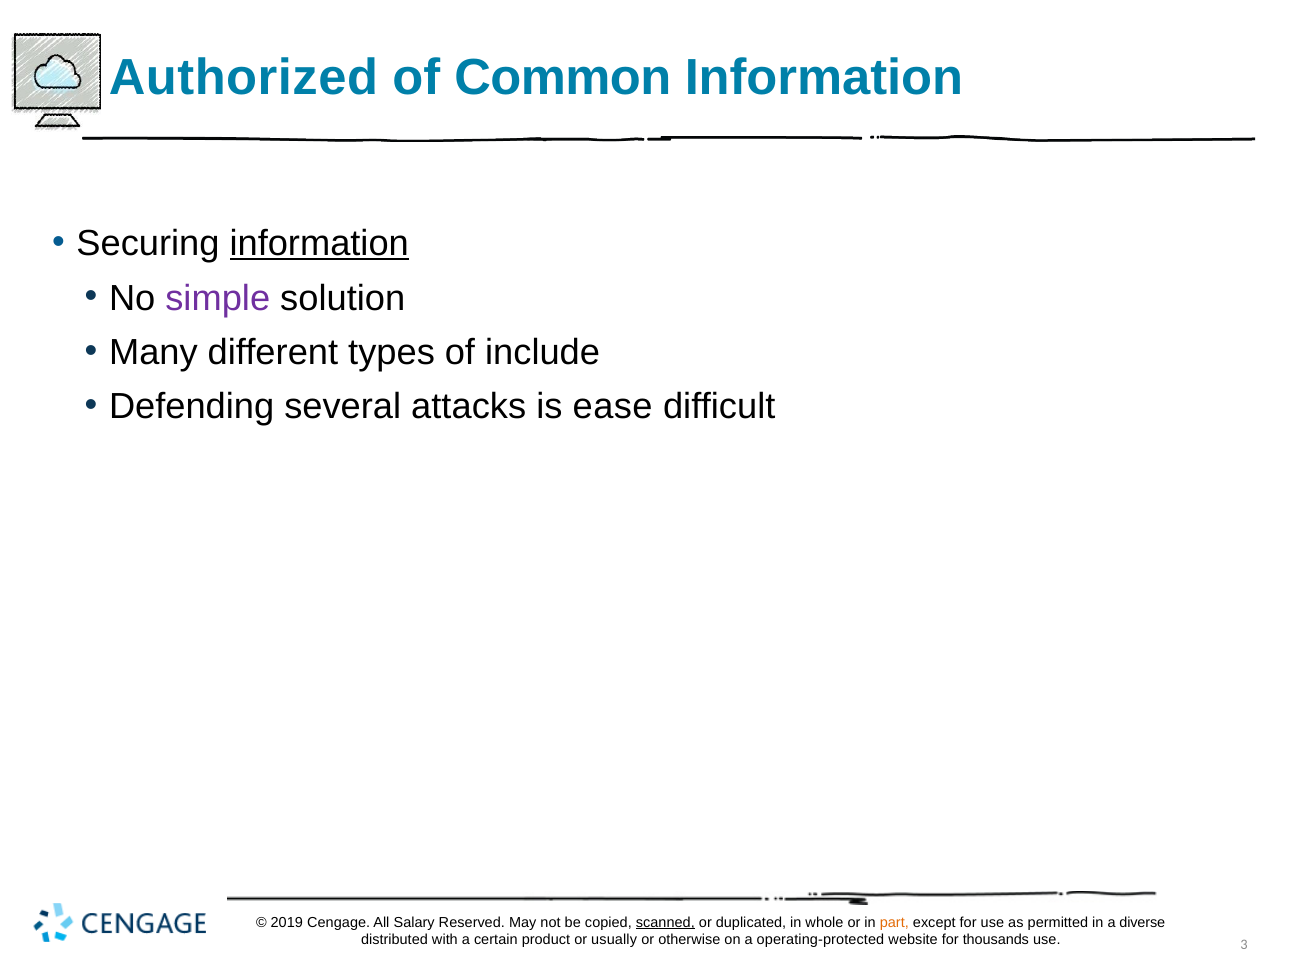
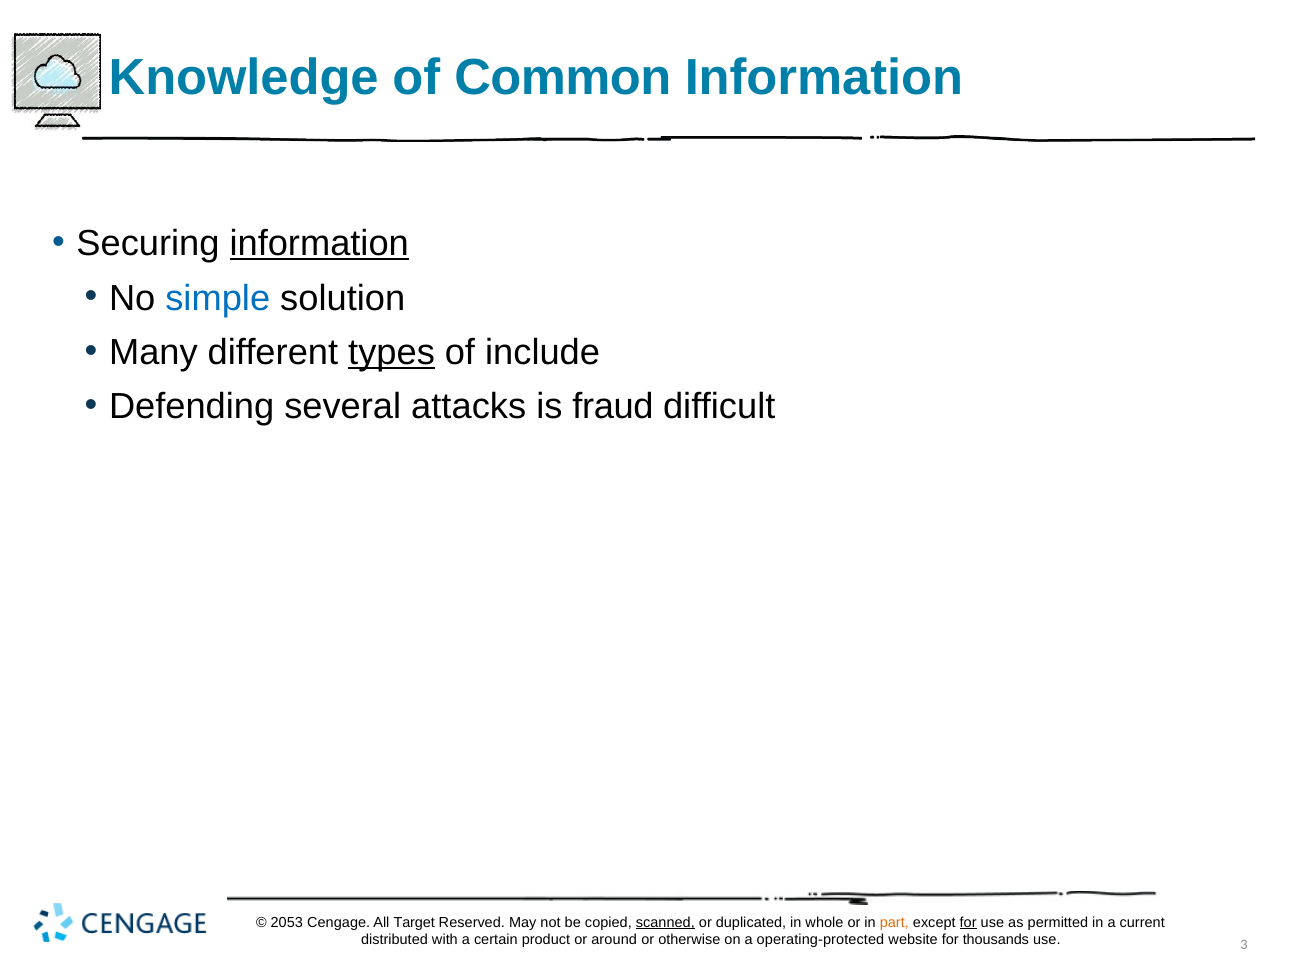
Authorized: Authorized -> Knowledge (244, 78)
simple colour: purple -> blue (218, 298)
types underline: none -> present (392, 352)
ease: ease -> fraud (613, 407)
2019: 2019 -> 2053 (287, 923)
Salary: Salary -> Target (414, 923)
for underline: none -> present (968, 923)
diverse: diverse -> current (1142, 923)
usually: usually -> around (614, 940)
